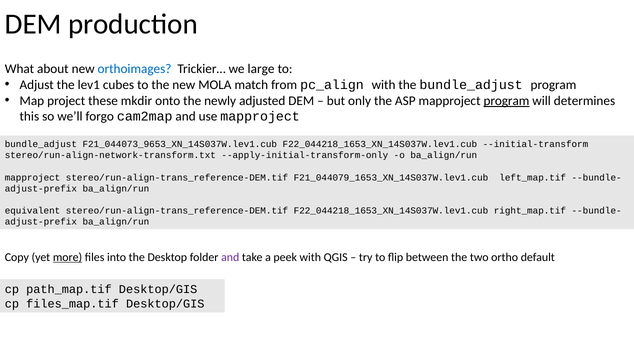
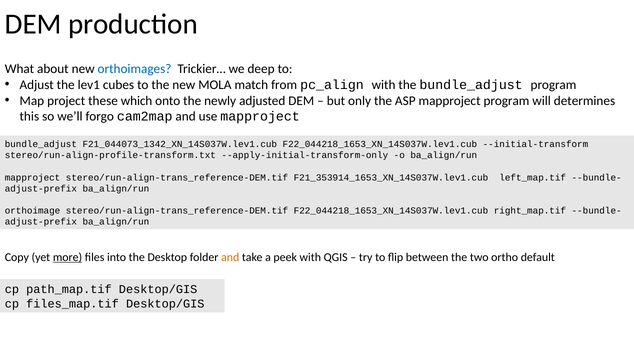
large: large -> deep (261, 69)
mkdir: mkdir -> which (137, 101)
program underline: present -> none (506, 101)
F21_044073_9653_XN_14S037W.lev1.cub: F21_044073_9653_XN_14S037W.lev1.cub -> F21_044073_1342_XN_14S037W.lev1.cub (180, 144)
stereo/run-align-network-transform.txt: stereo/run-align-network-transform.txt -> stereo/run-align-profile-transform.txt (110, 155)
F21_044079_1653_XN_14S037W.lev1.cub: F21_044079_1653_XN_14S037W.lev1.cub -> F21_353914_1653_XN_14S037W.lev1.cub (391, 177)
equivalent: equivalent -> orthoimage (33, 211)
and colour: purple -> orange (230, 257)
